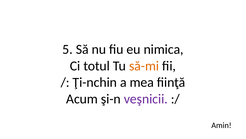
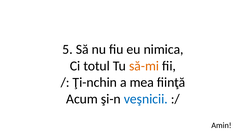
veşnicii colour: purple -> blue (146, 98)
